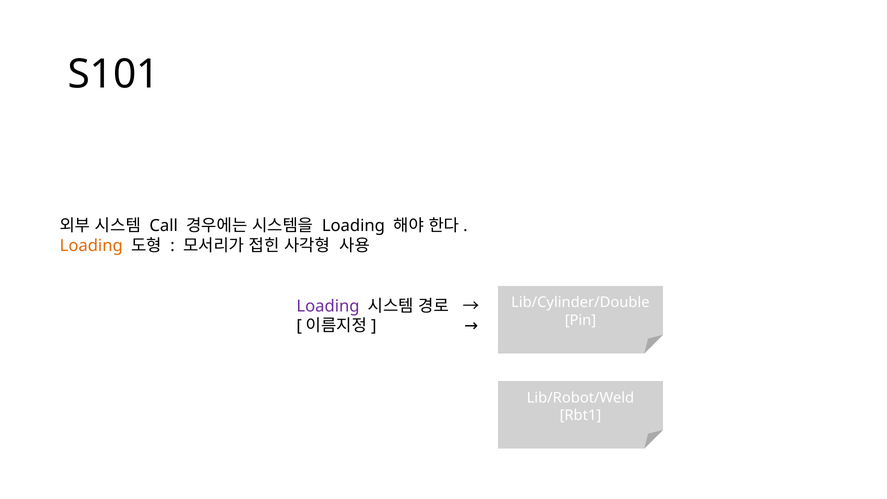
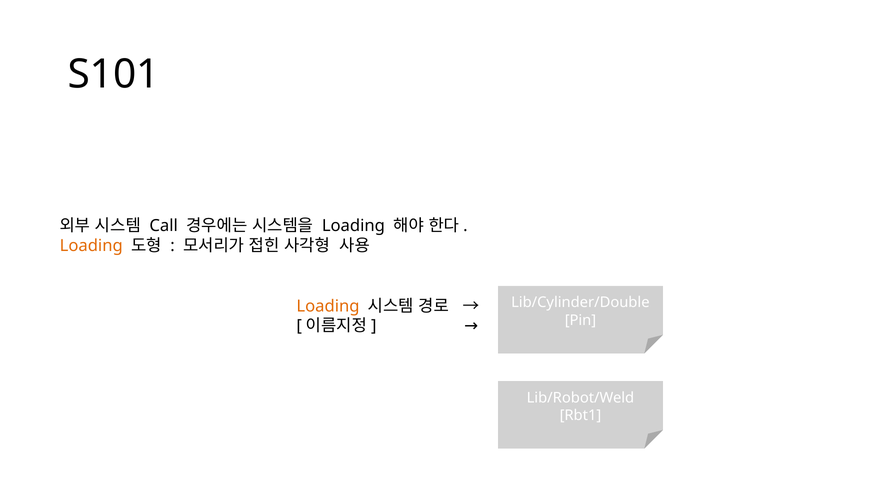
Loading colour: purple -> orange (328, 306)
